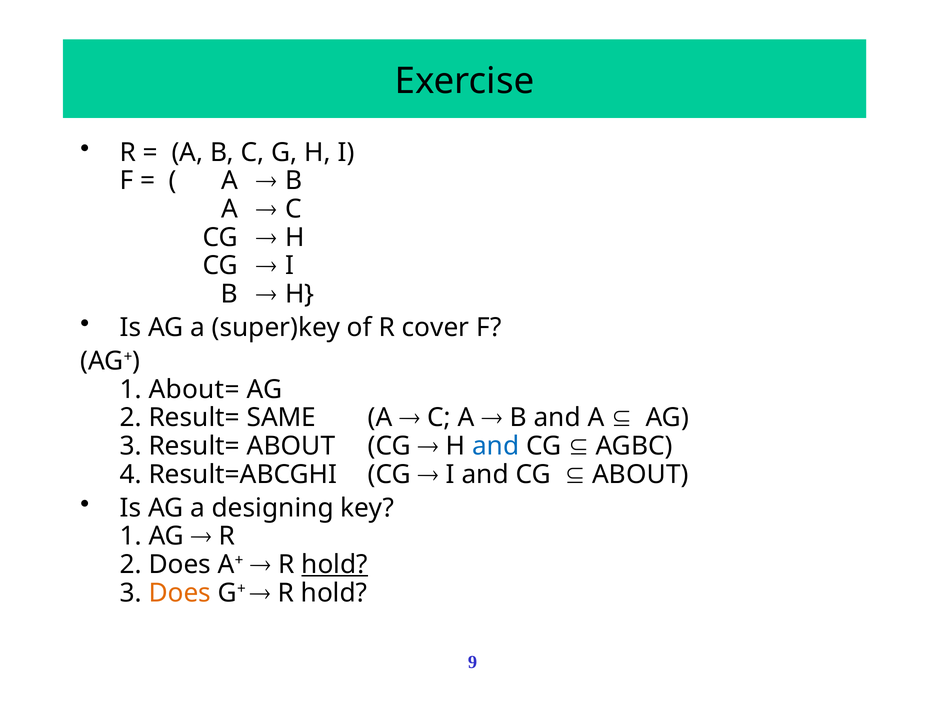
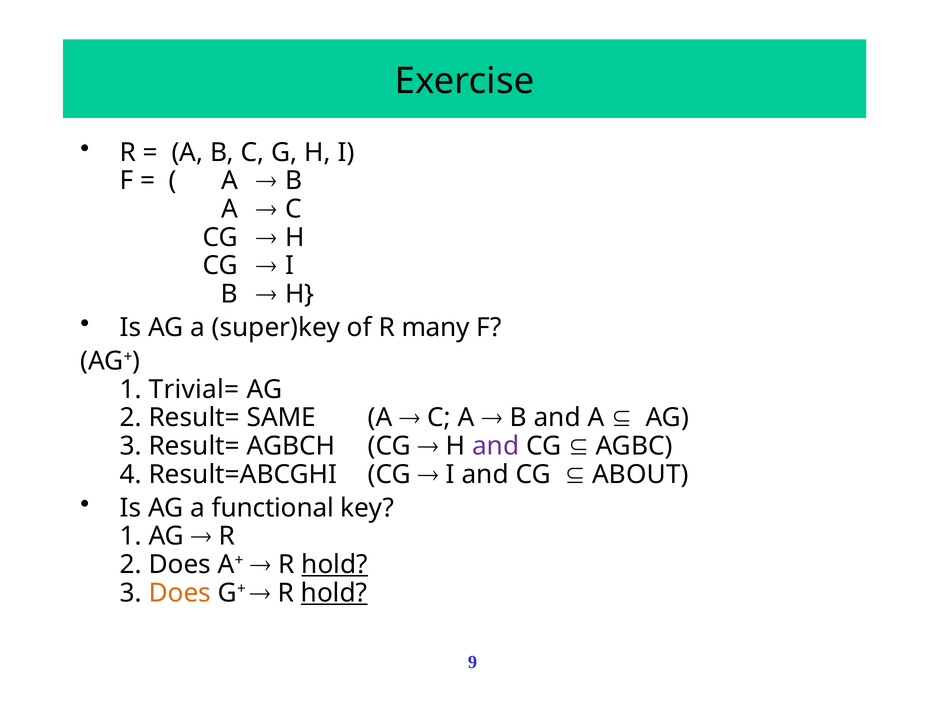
cover: cover -> many (436, 328)
About=: About= -> Trivial= (194, 390)
Result= ABOUT: ABOUT -> AGBCH (291, 447)
and colour: blue -> purple (496, 447)
designing: designing -> functional (273, 509)
hold underline: none -> present (334, 594)
